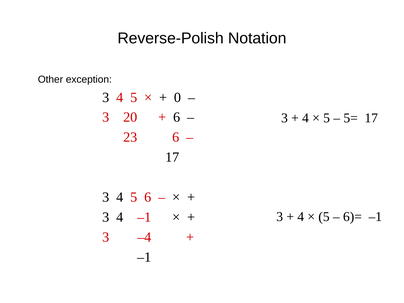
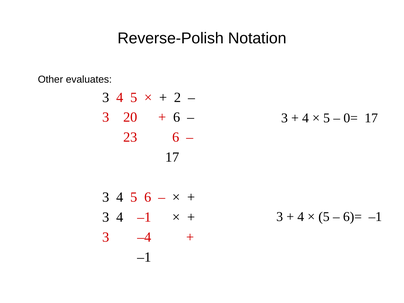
exception: exception -> evaluates (89, 79)
0: 0 -> 2 (177, 97)
5=: 5= -> 0= (351, 118)
